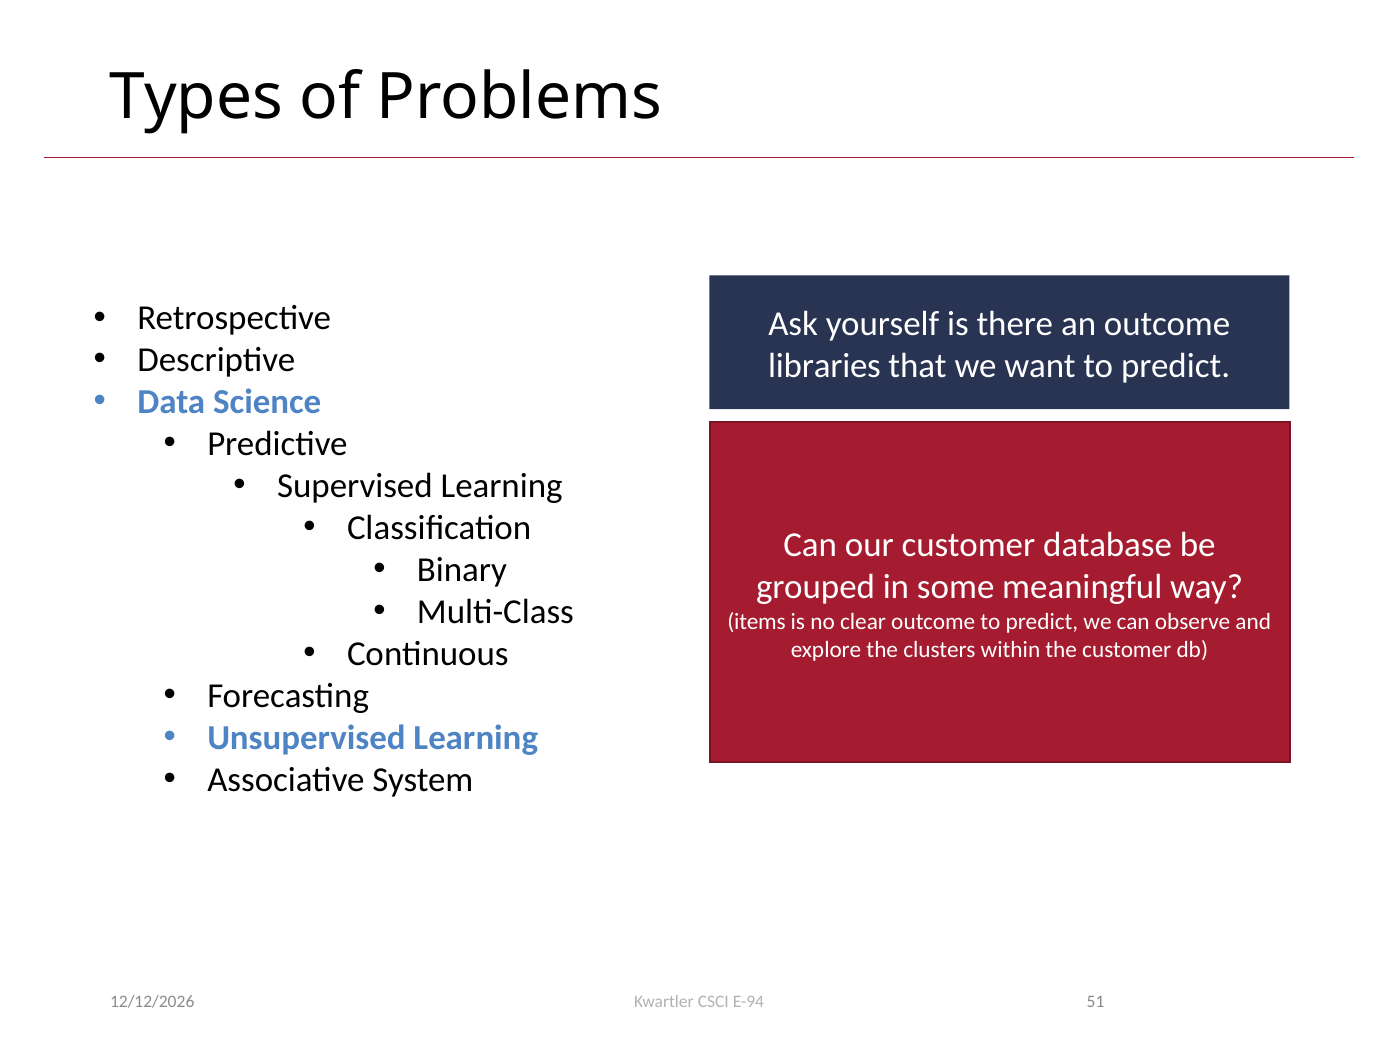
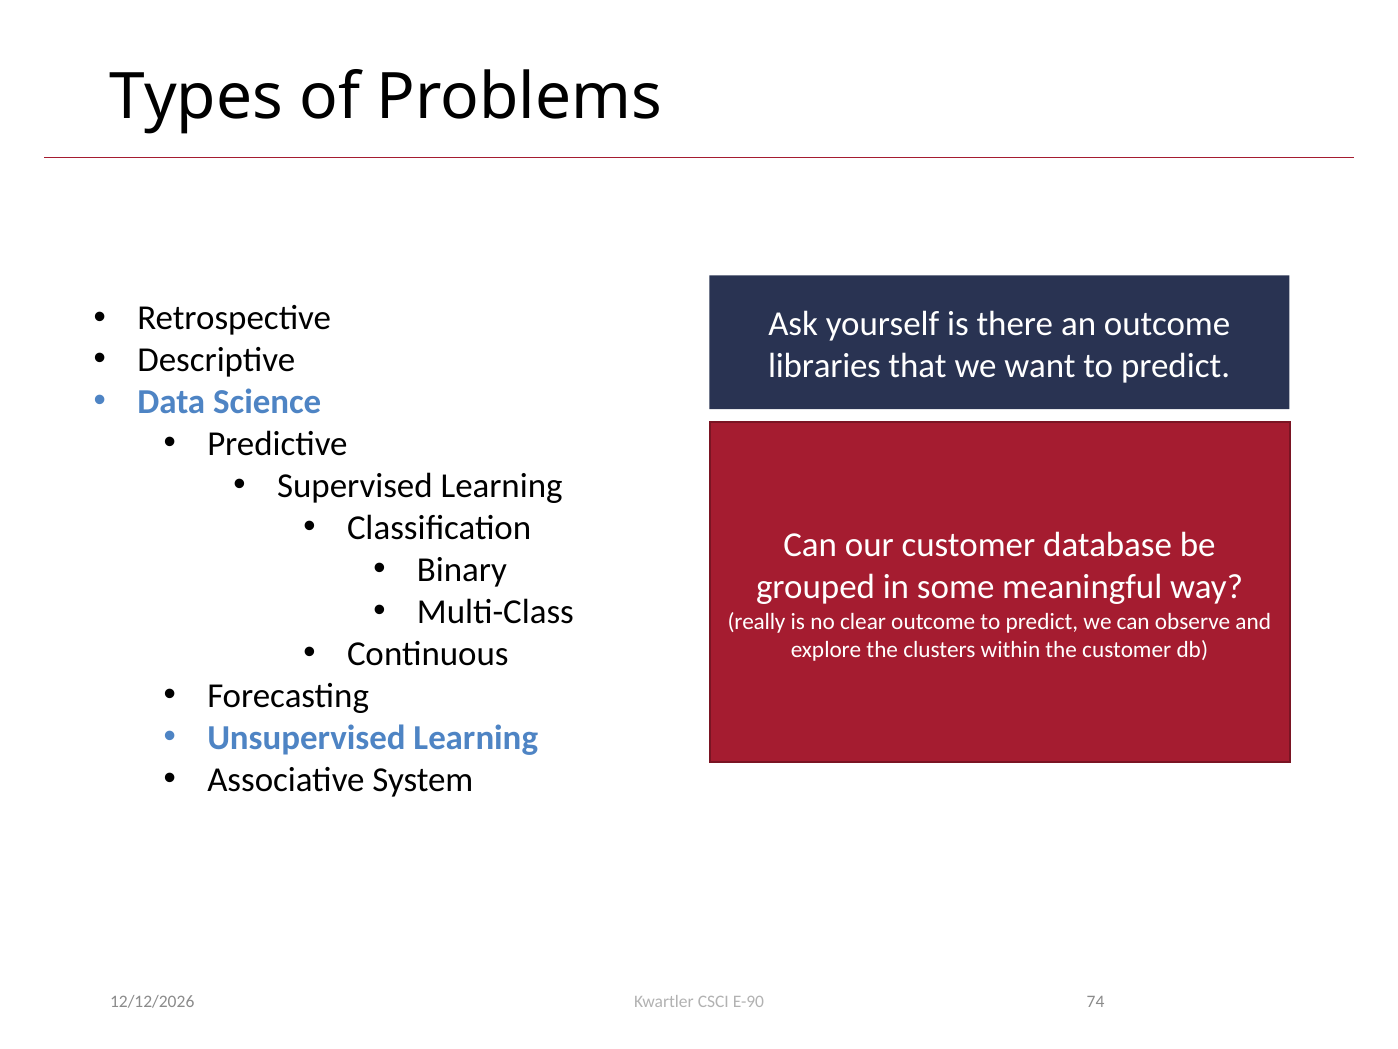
items: items -> really (757, 621)
51: 51 -> 74 (1096, 1001)
E-94: E-94 -> E-90 (748, 1001)
